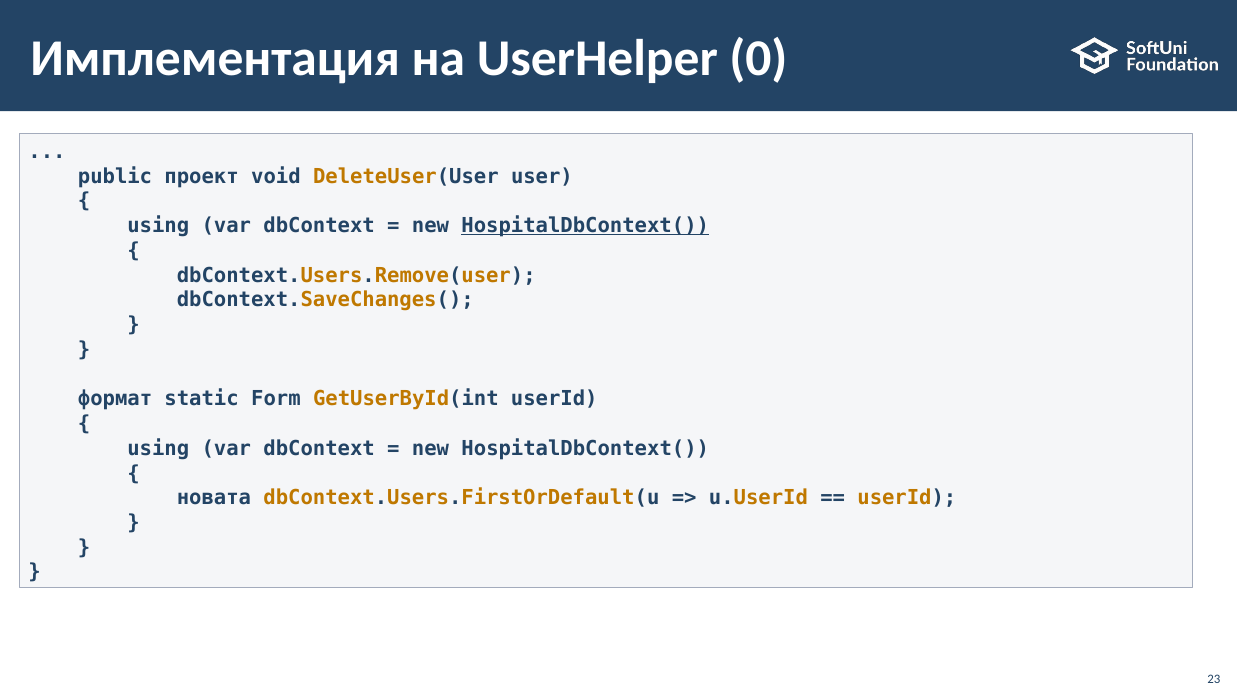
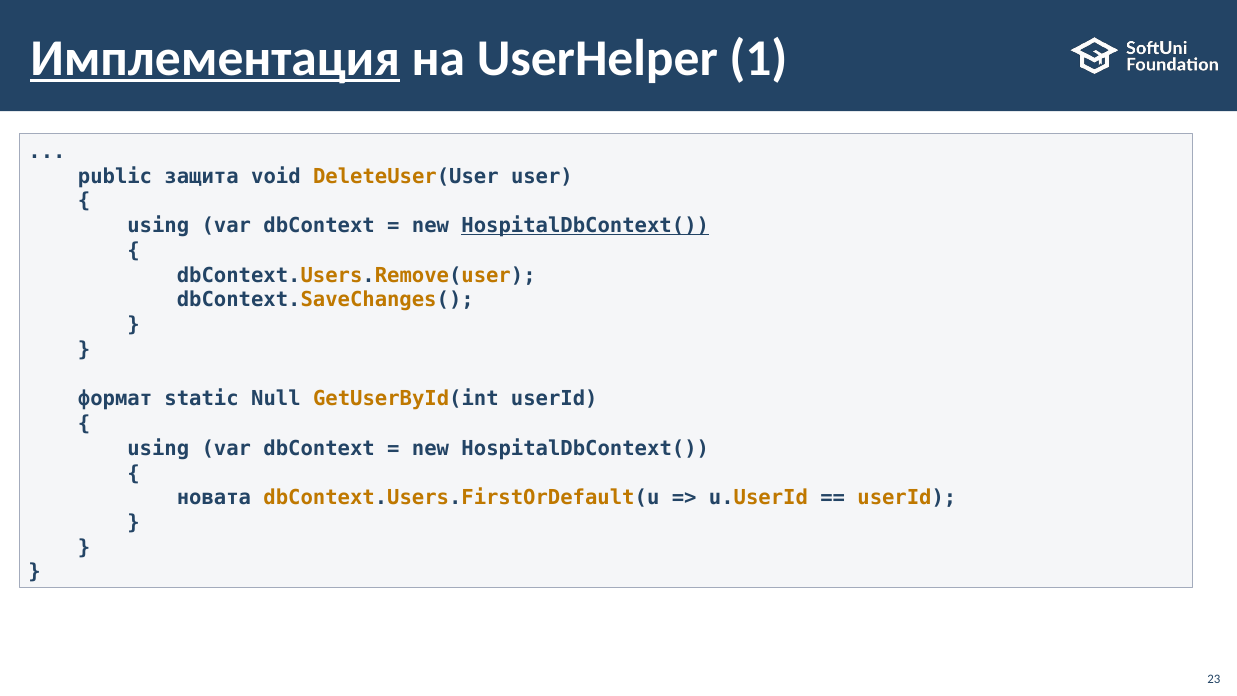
Имплементация underline: none -> present (215, 59)
0: 0 -> 1 (758, 59)
проект: проект -> защита (202, 176)
Form: Form -> Null (276, 399)
